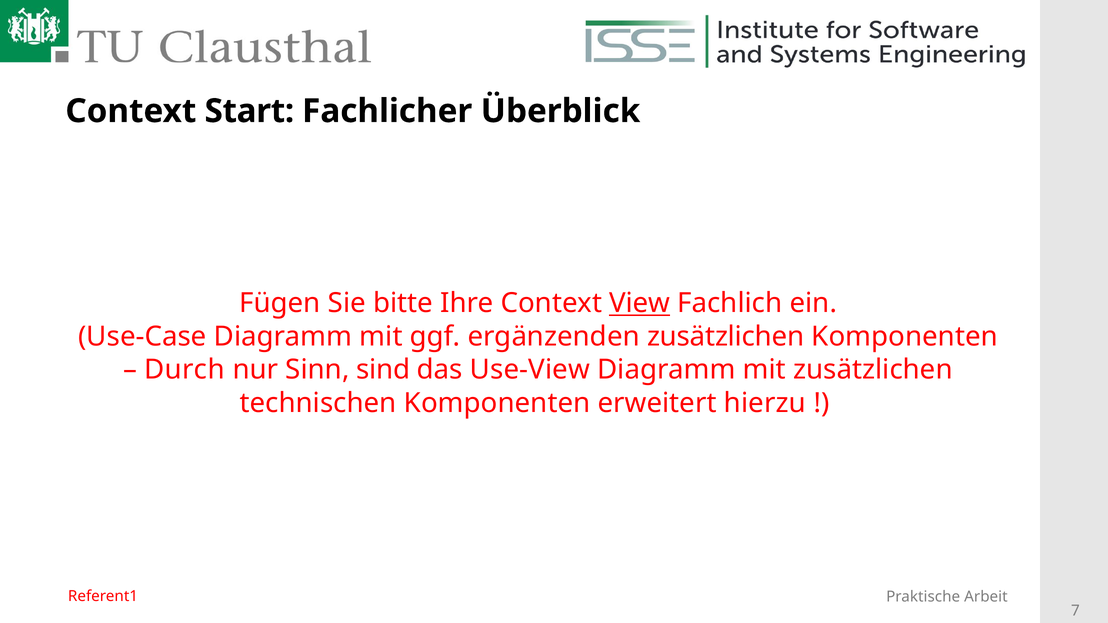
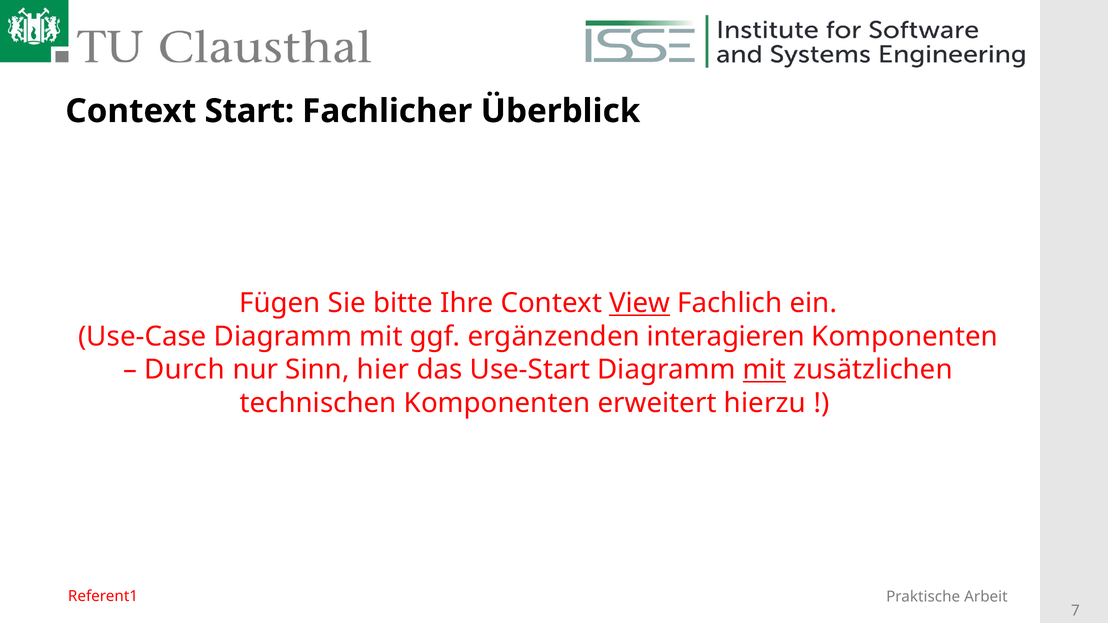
ergänzenden zusätzlichen: zusätzlichen -> interagieren (726, 337)
sind: sind -> hier (383, 370)
Use-View: Use-View -> Use-Start (530, 370)
mit underline: none -> present (764, 370)
